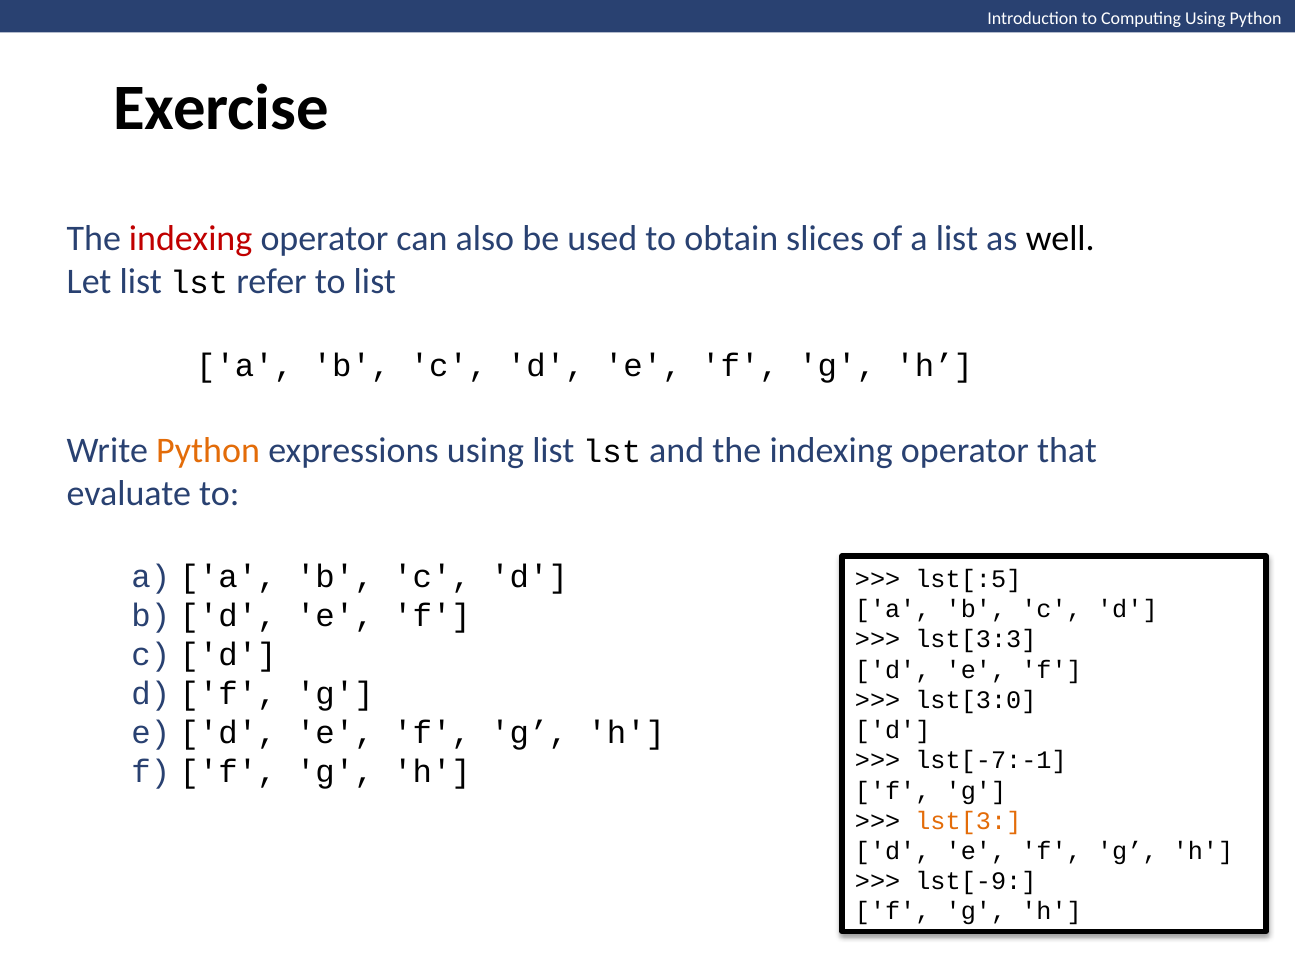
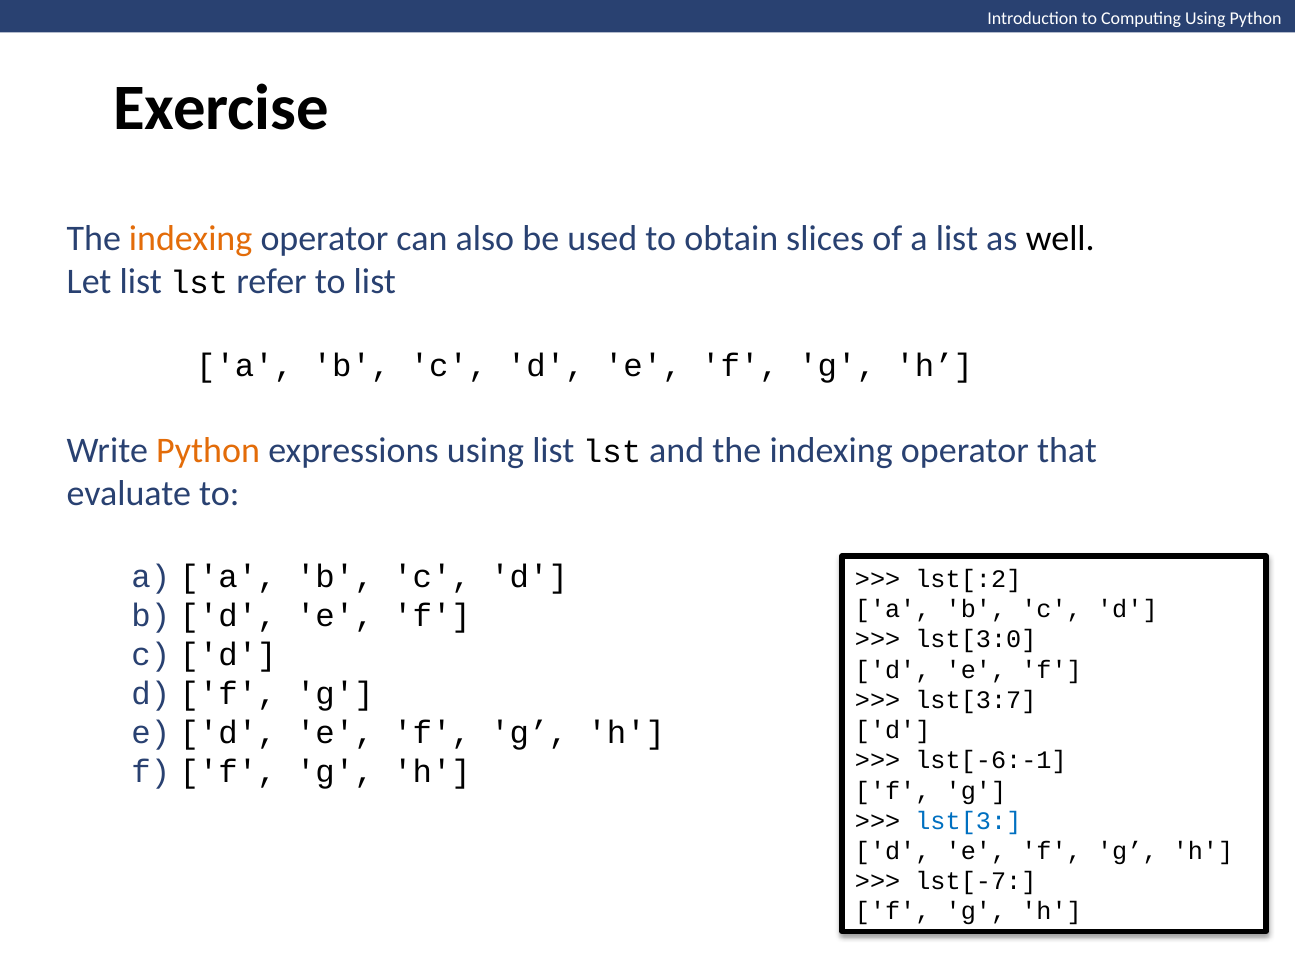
indexing colour: red -> orange (191, 239)
lst[:5: lst[:5 -> lst[:2 (968, 579)
lst[3:3: lst[3:3 -> lst[3:0 (976, 640)
lst[3:0: lst[3:0 -> lst[3:7 (976, 700)
lst[-7:-1: lst[-7:-1 -> lst[-6:-1 (991, 761)
lst[3 colour: orange -> blue (968, 821)
lst[-9: lst[-9 -> lst[-7 (976, 882)
